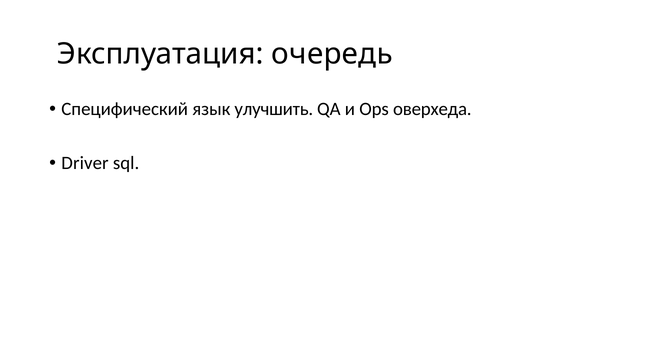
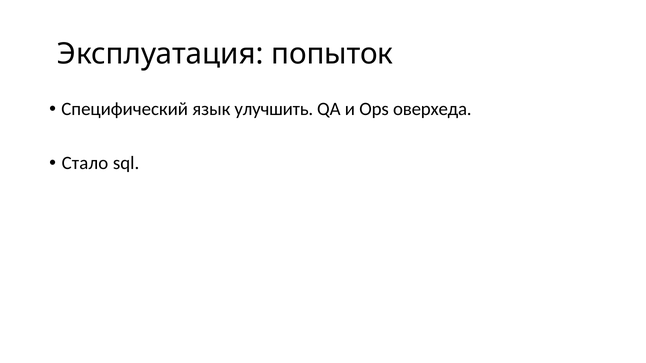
очередь: очередь -> попыток (332, 54)
Driver: Driver -> Стало (85, 163)
